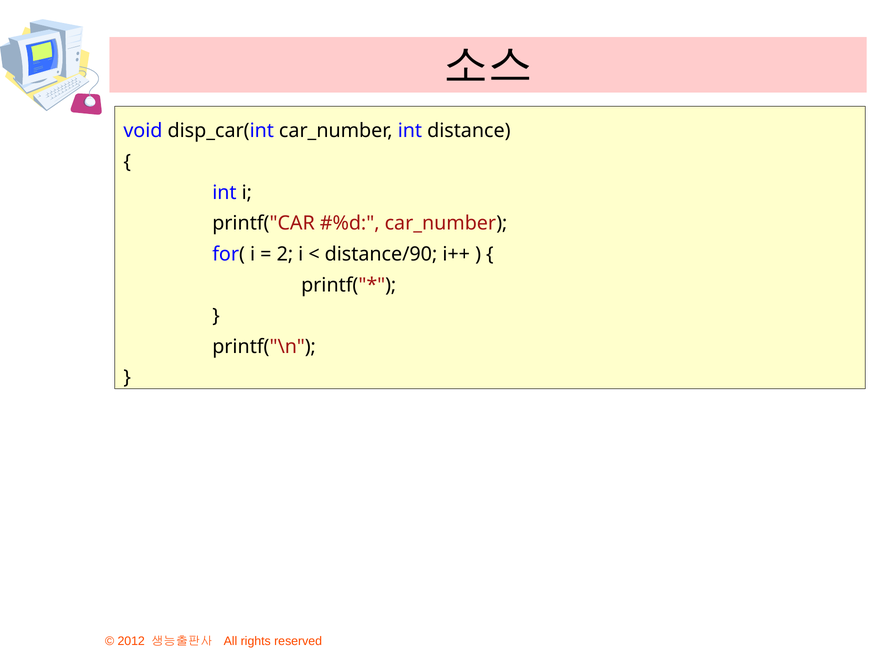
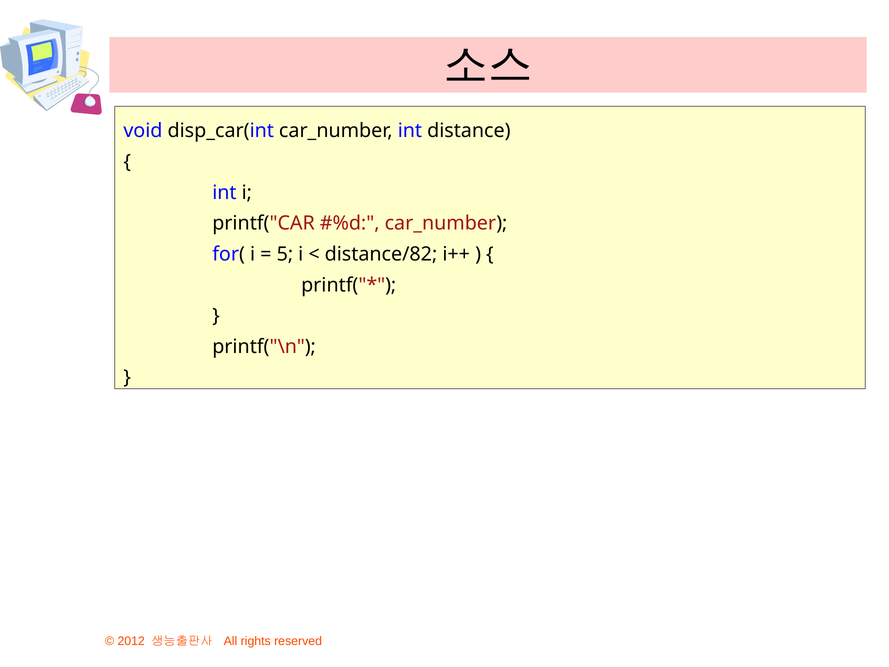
2: 2 -> 5 (285, 254)
distance/90: distance/90 -> distance/82 (381, 254)
